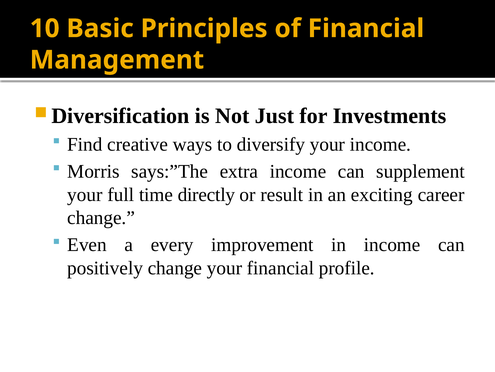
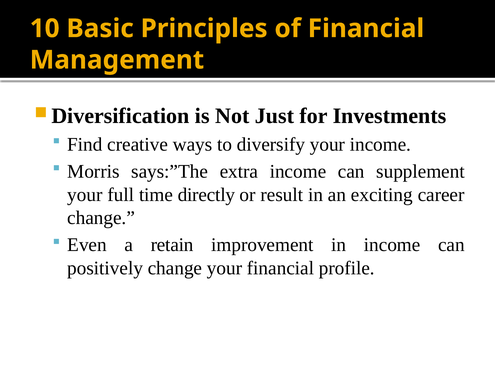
every: every -> retain (172, 244)
